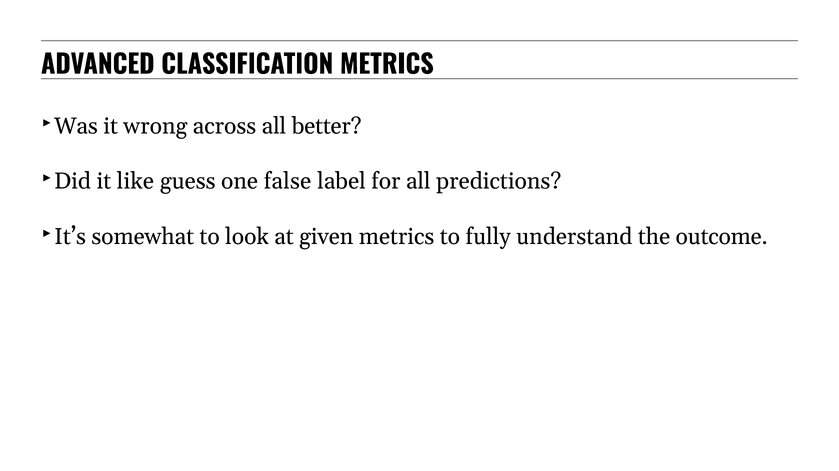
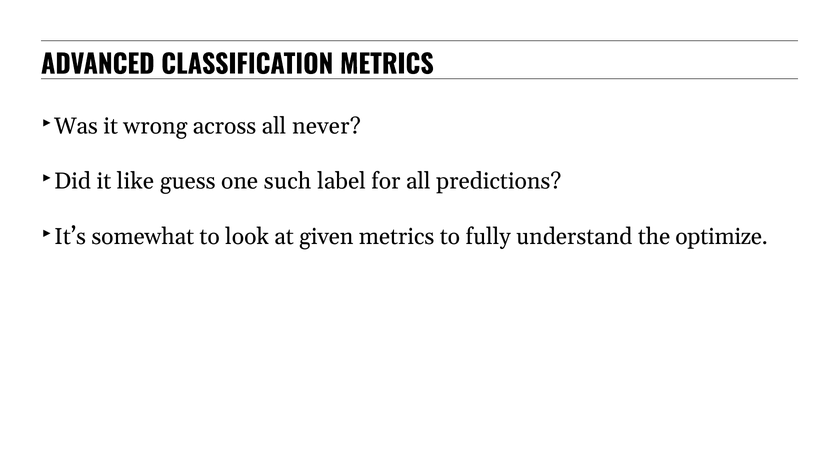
better: better -> never (326, 126)
false: false -> such (288, 181)
outcome: outcome -> optimize (722, 237)
